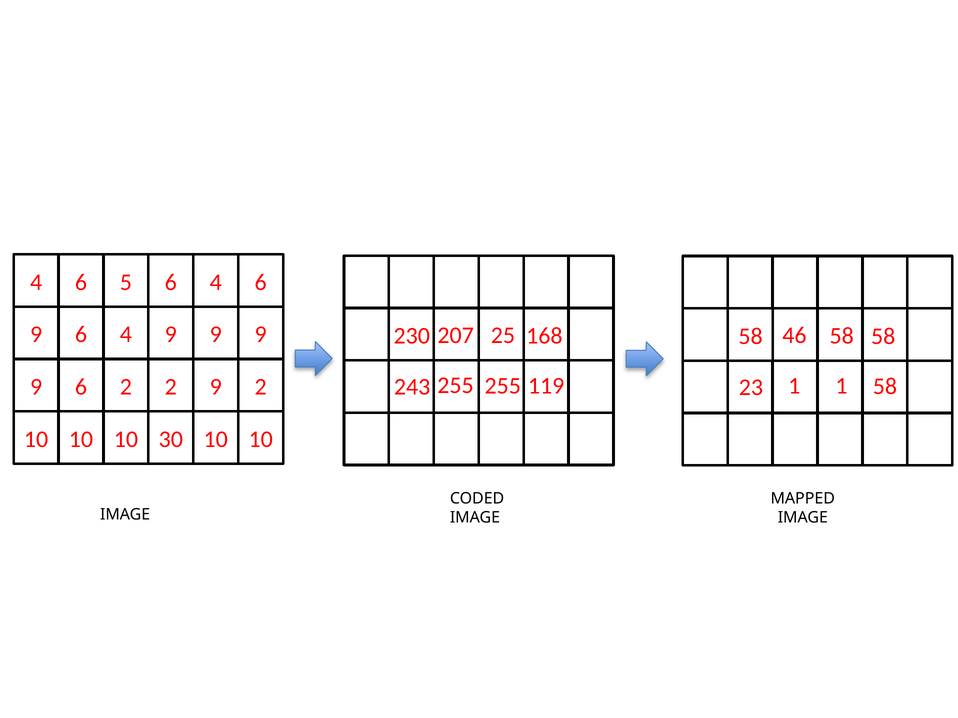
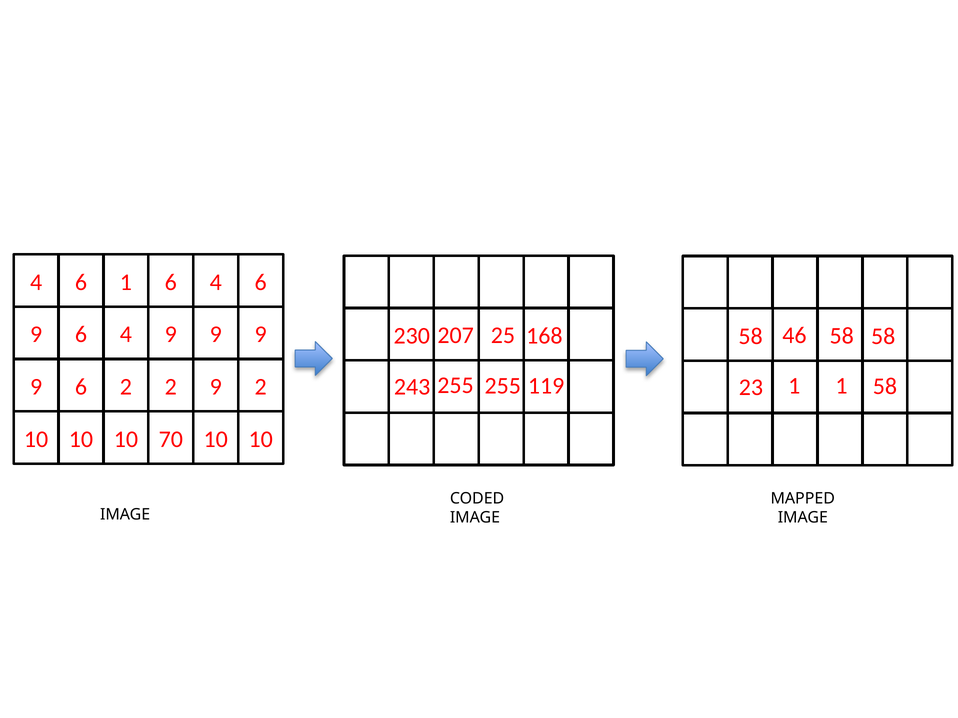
6 5: 5 -> 1 (126, 282)
30: 30 -> 70 (171, 439)
